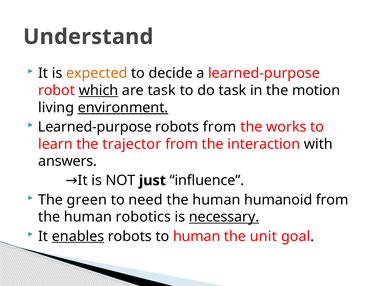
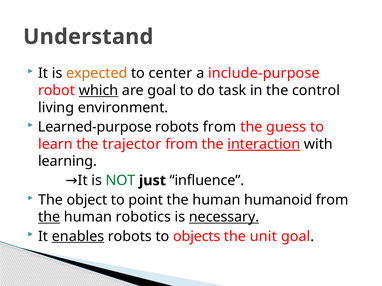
decide: decide -> center (170, 73)
a learned-purpose: learned-purpose -> include-purpose (264, 73)
are task: task -> goal (162, 91)
motion: motion -> control (316, 91)
environment underline: present -> none (123, 108)
works: works -> guess (286, 127)
interaction underline: none -> present (264, 144)
answers: answers -> learning (68, 162)
NOT colour: black -> green (121, 181)
green: green -> object (87, 200)
need: need -> point (146, 200)
the underline: none -> present (49, 217)
to human: human -> objects (197, 237)
